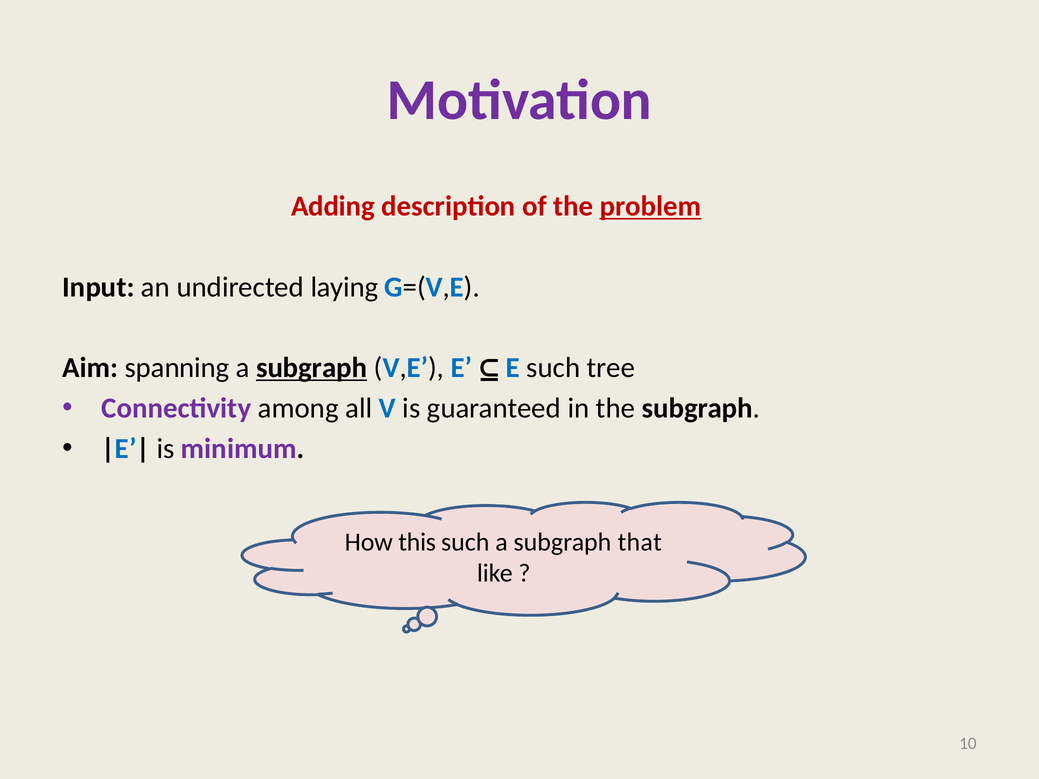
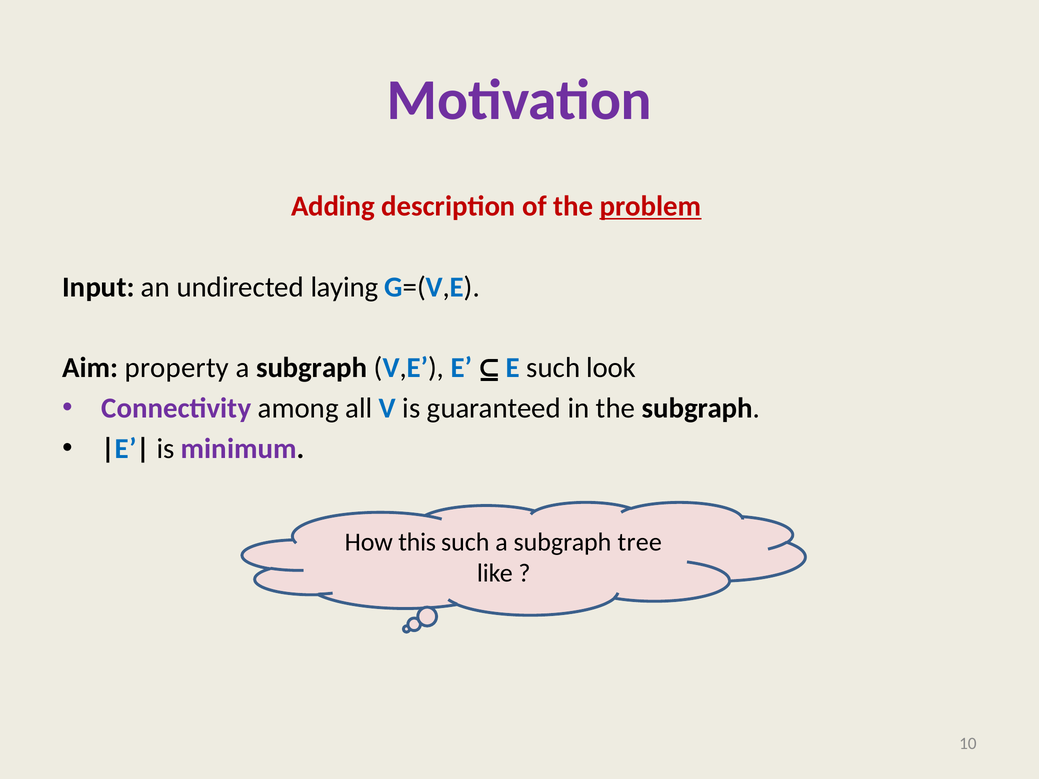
spanning: spanning -> property (177, 368)
subgraph underline: present -> none (312, 368)
tree: tree -> look (611, 368)
that: that -> tree (640, 542)
